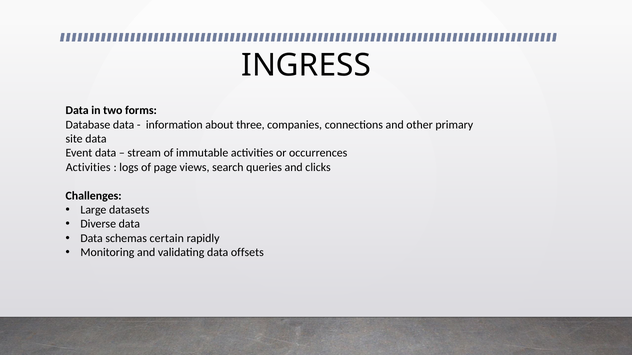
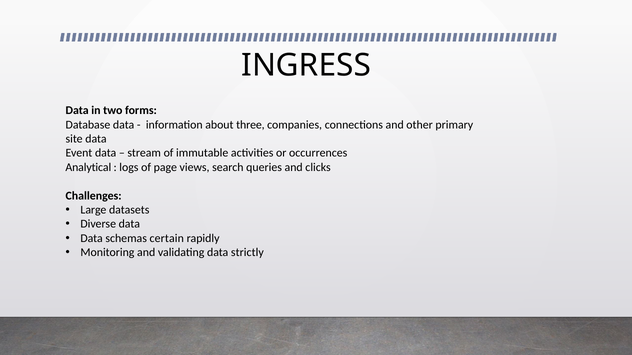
Activities: Activities -> Analytical (88, 167)
offsets: offsets -> strictly (247, 253)
